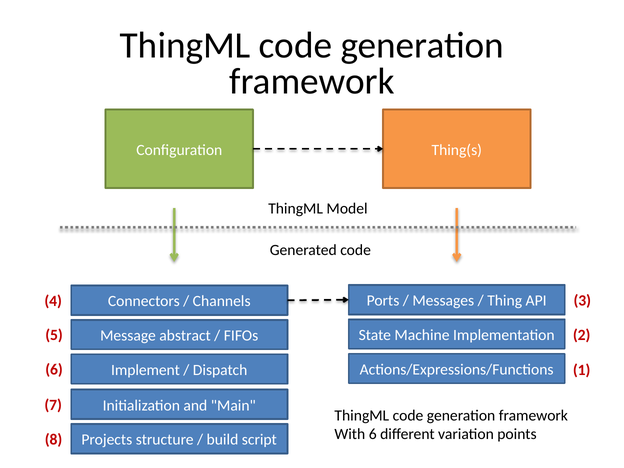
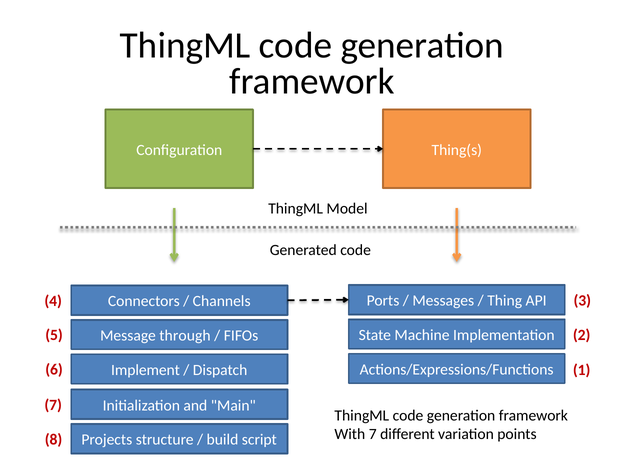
abstract: abstract -> through (185, 336)
With 6: 6 -> 7 (373, 434)
